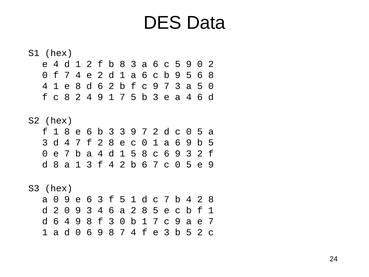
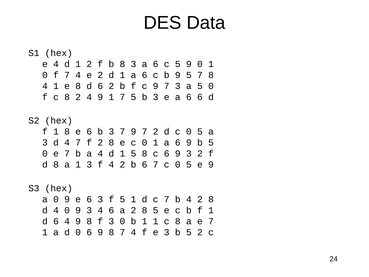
9 0 2: 2 -> 1 (211, 64)
5 6: 6 -> 7 (200, 75)
e a 4: 4 -> 6 (189, 97)
3 3: 3 -> 7 (122, 132)
2: 2 -> 4 (56, 210)
b 1 7: 7 -> 1 (156, 221)
9: 9 -> 8 (178, 221)
